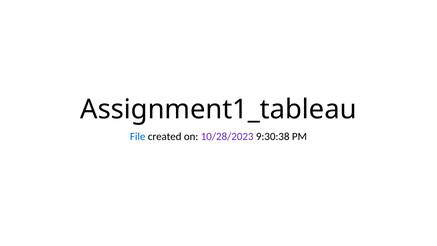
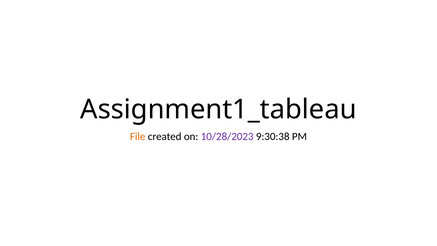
File colour: blue -> orange (138, 137)
